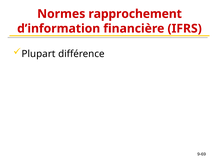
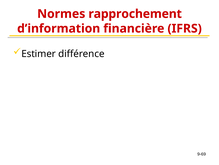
Plupart: Plupart -> Estimer (39, 54)
